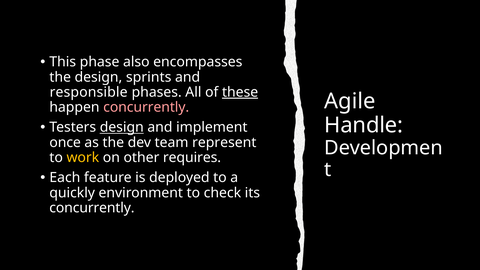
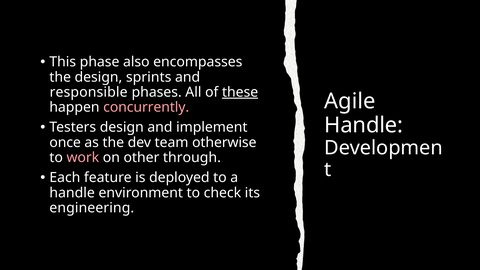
design underline: present -> none (122, 127)
represent: represent -> otherwise (224, 142)
work colour: yellow -> pink (83, 158)
requires: requires -> through (192, 158)
quickly: quickly -> handle (72, 193)
concurrently: concurrently -> engineering (92, 208)
